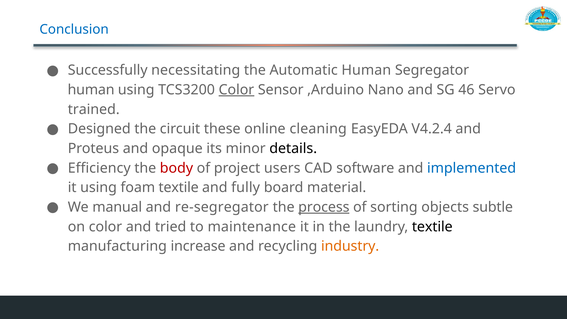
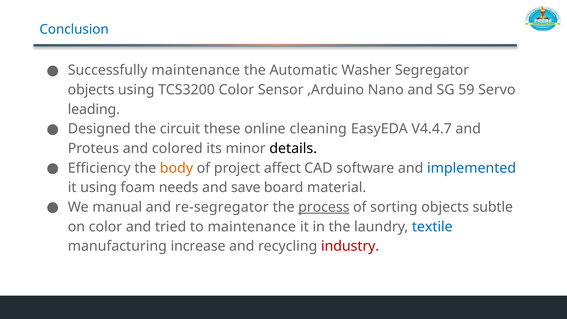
Successfully necessitating: necessitating -> maintenance (196, 70)
Automatic Human: Human -> Washer (366, 70)
human: human -> objects (91, 90)
Color underline: present -> none (236, 90)
46: 46 -> 59 (466, 90)
trained: trained -> leading (94, 109)
V4.2.4: V4.2.4 -> V4.4.7 (432, 129)
opaque: opaque -> colored (177, 148)
body colour: red -> orange (176, 168)
users: users -> affect (282, 168)
foam textile: textile -> needs (179, 188)
fully: fully -> save (246, 188)
textile colour: black -> blue (432, 227)
industry colour: orange -> red (350, 246)
